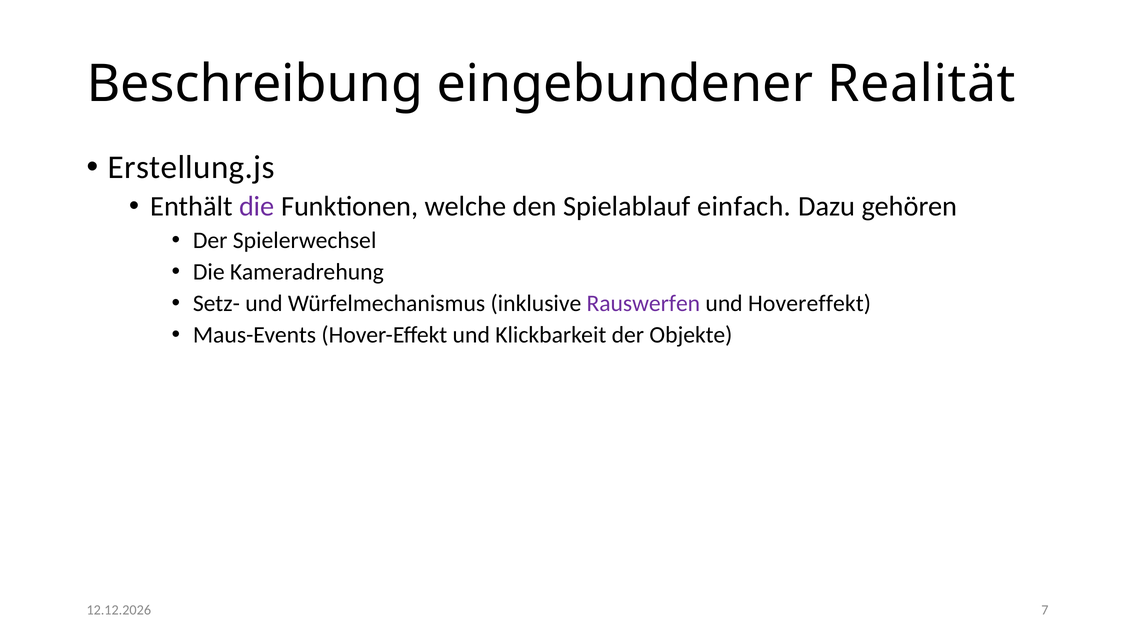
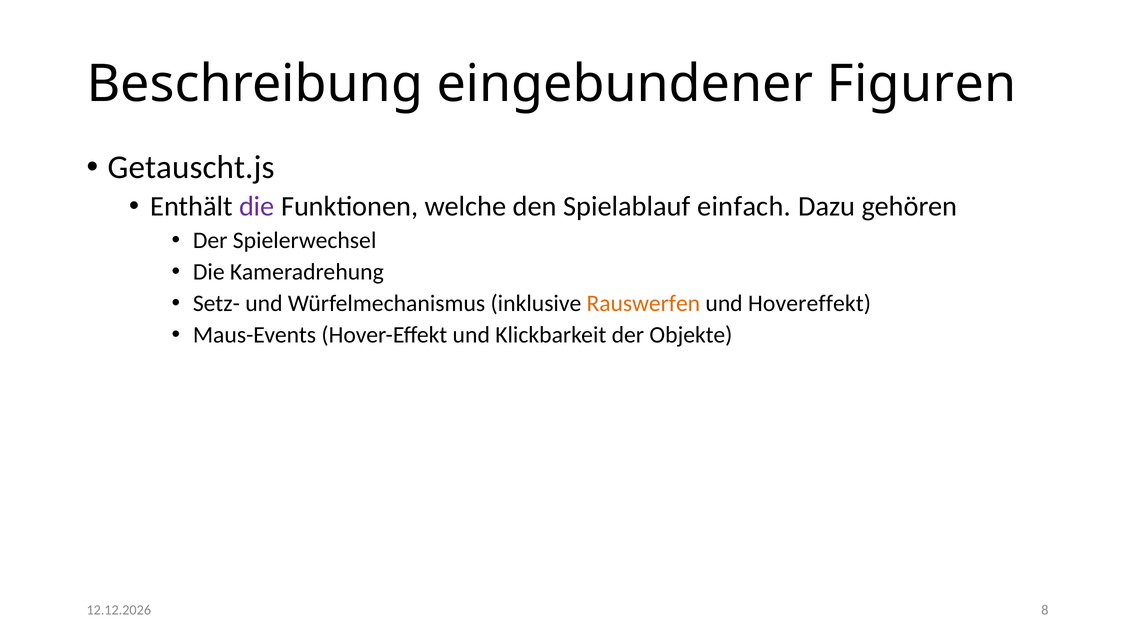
Realität: Realität -> Figuren (922, 84)
Erstellung.js: Erstellung.js -> Getauscht.js (191, 167)
Rauswerfen colour: purple -> orange (643, 303)
7: 7 -> 8 (1045, 610)
